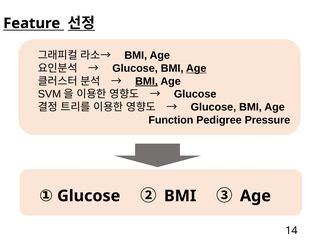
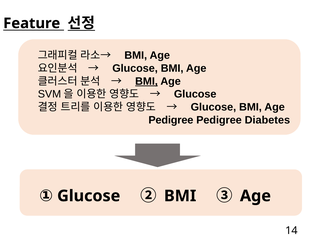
Age underline: present -> none (196, 68)
Function: Function -> Pedigree (171, 120)
Pressure: Pressure -> Diabetes (267, 120)
